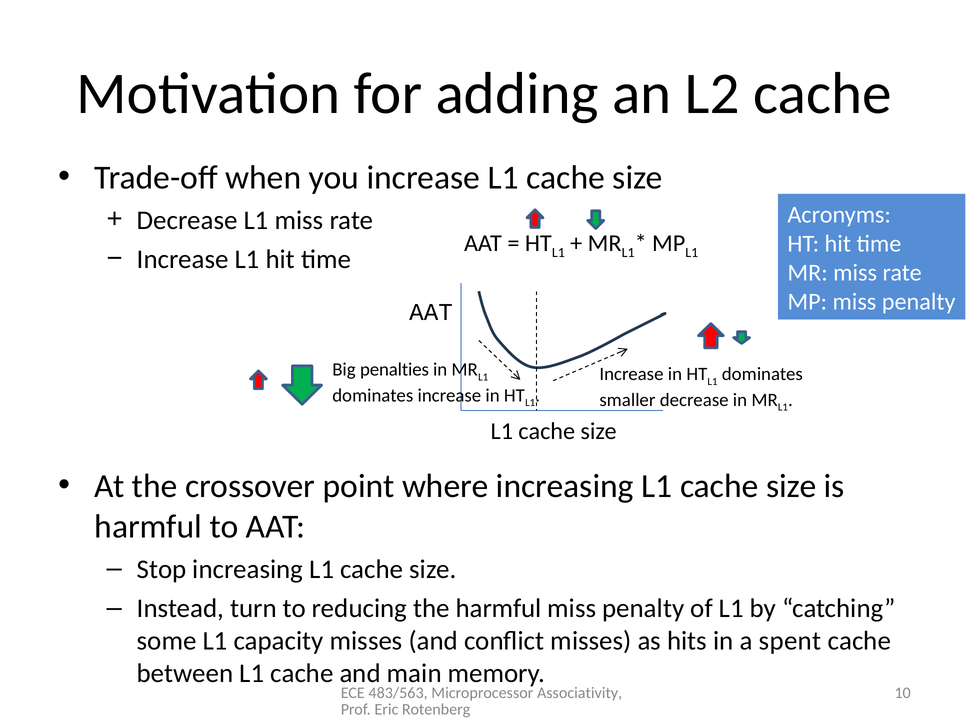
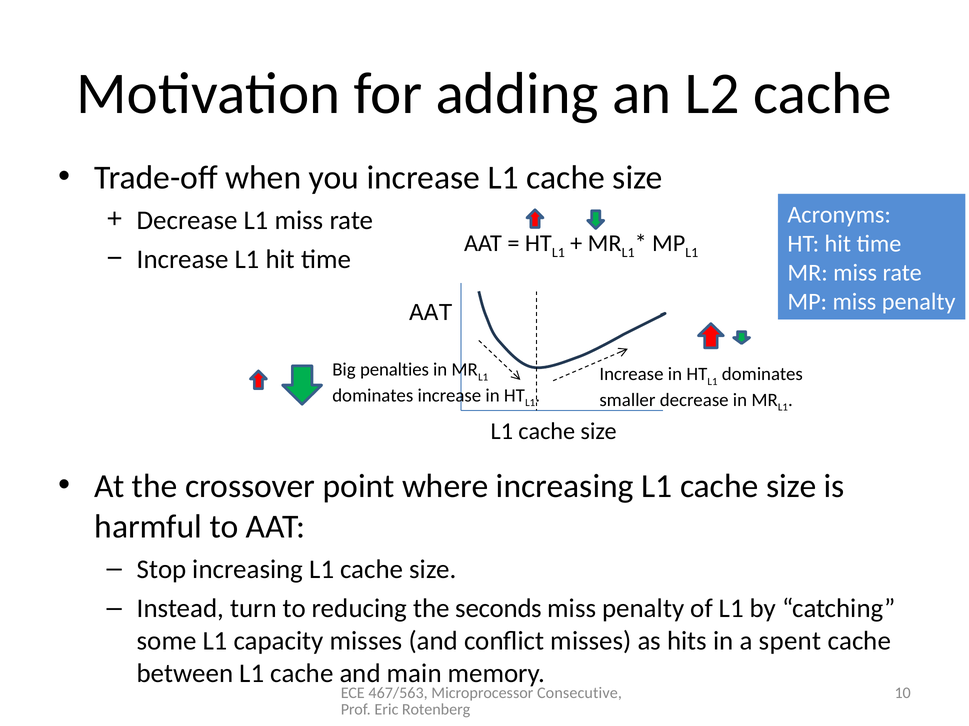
the harmful: harmful -> seconds (499, 609)
483/563: 483/563 -> 467/563 (398, 694)
Associativity: Associativity -> Consecutive (580, 694)
